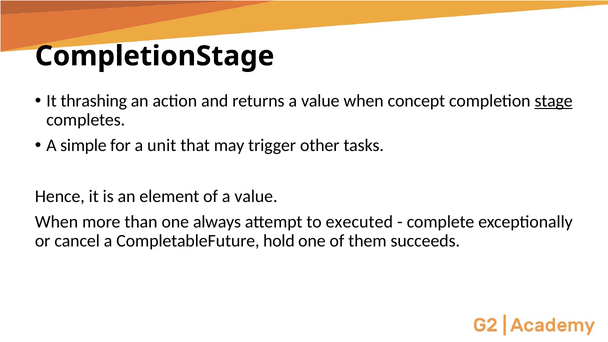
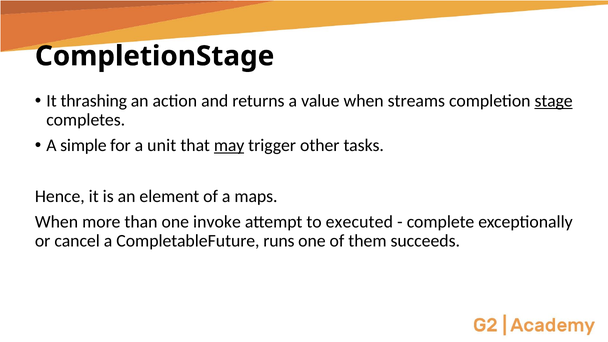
concept: concept -> streams (416, 101)
may underline: none -> present (229, 146)
of a value: value -> maps (256, 196)
always: always -> invoke (217, 222)
hold: hold -> runs (279, 241)
